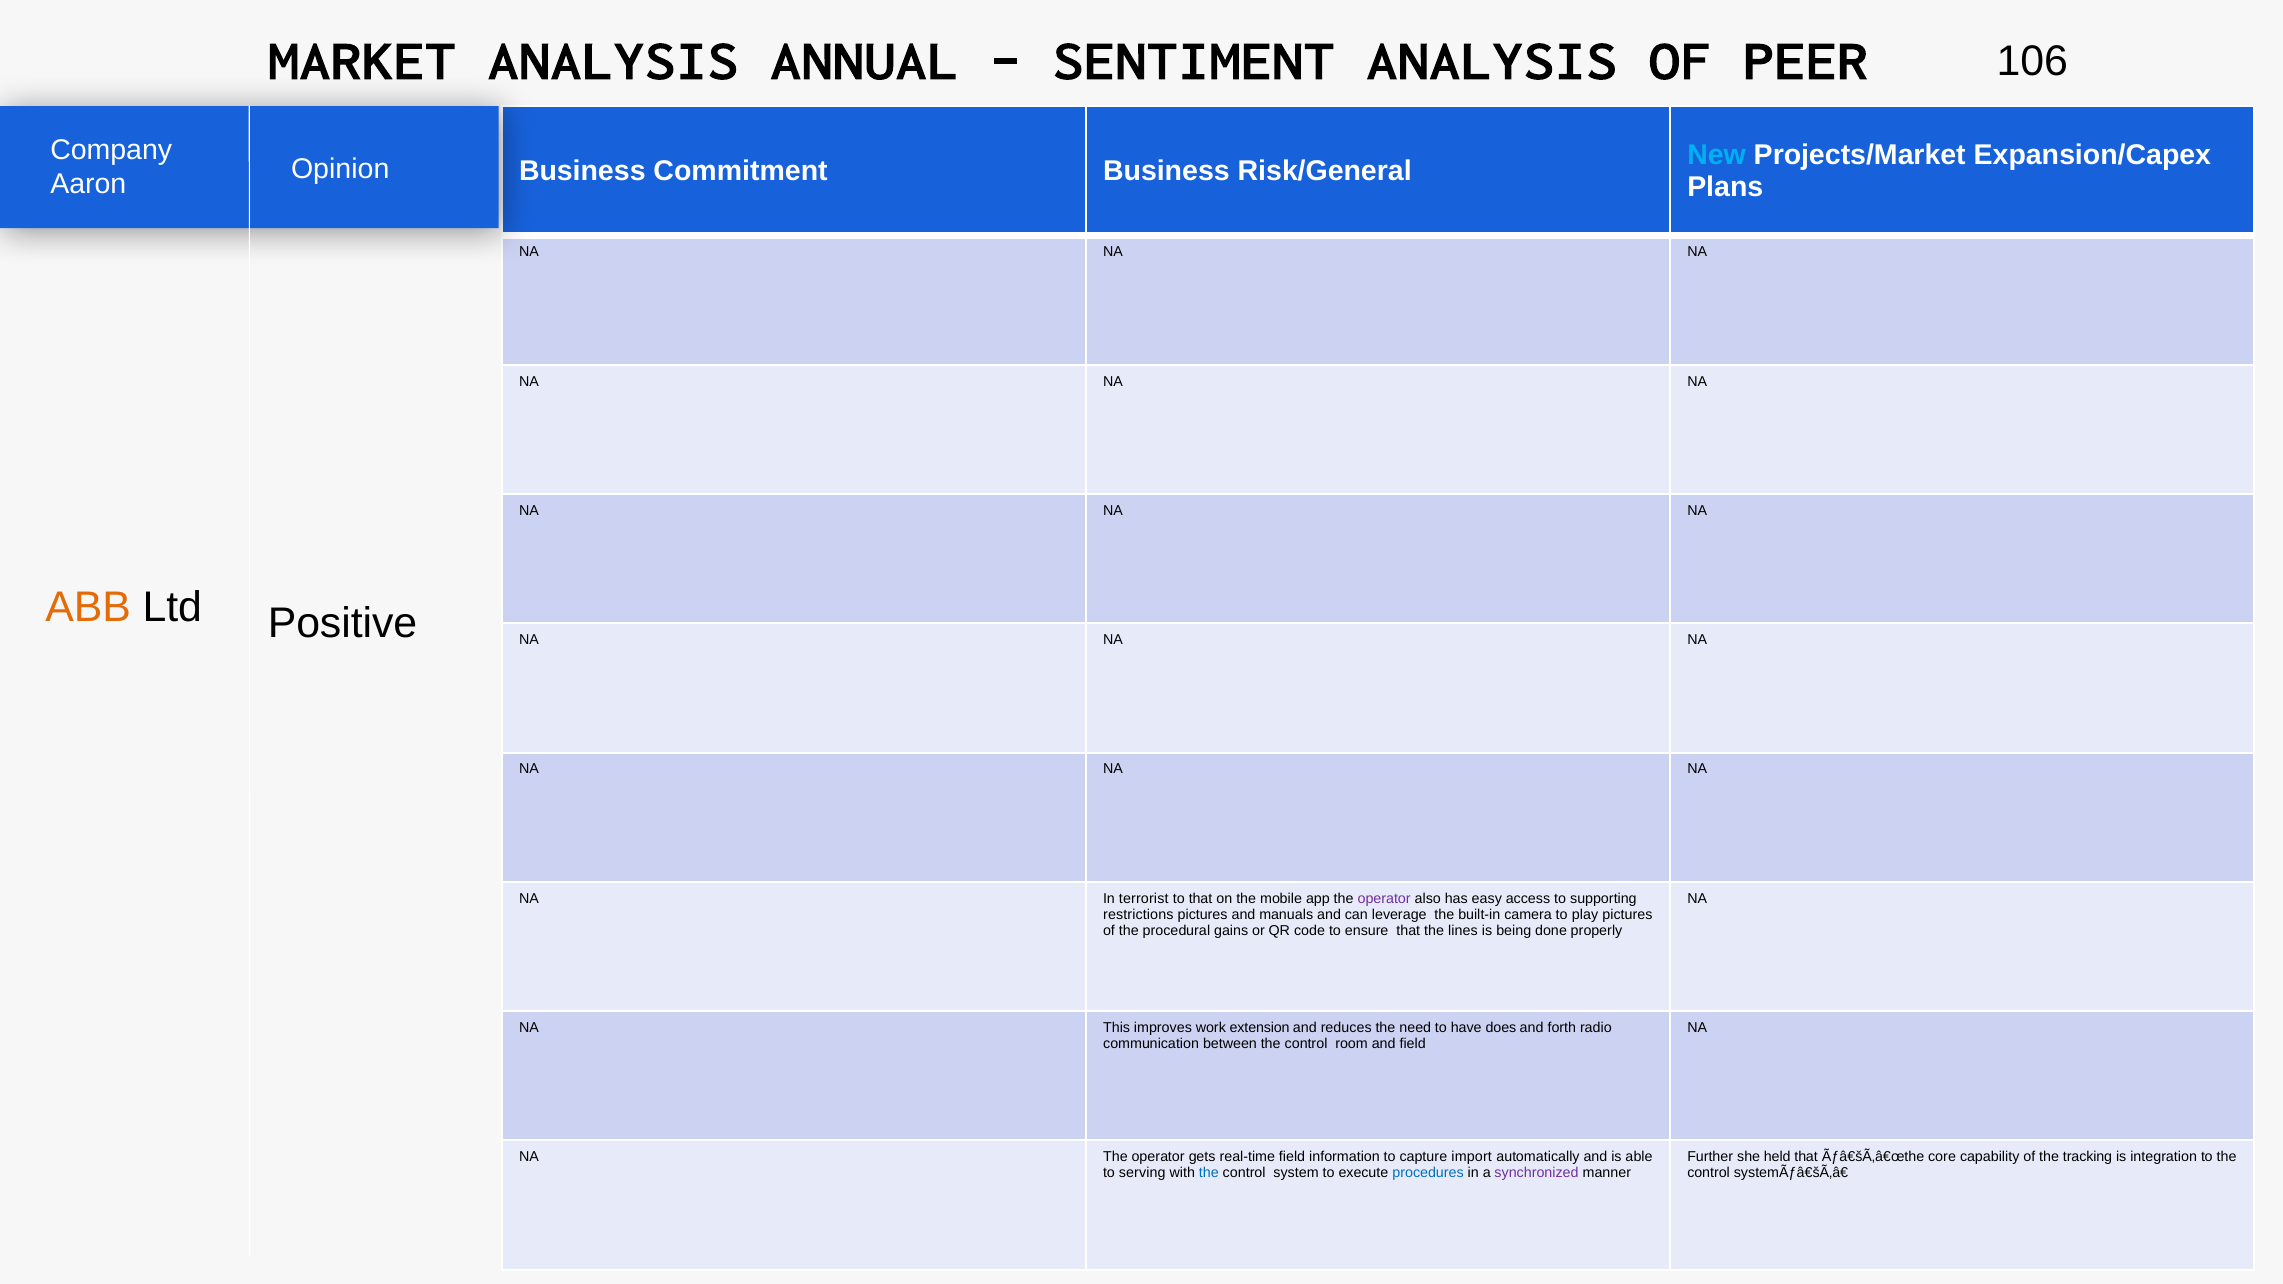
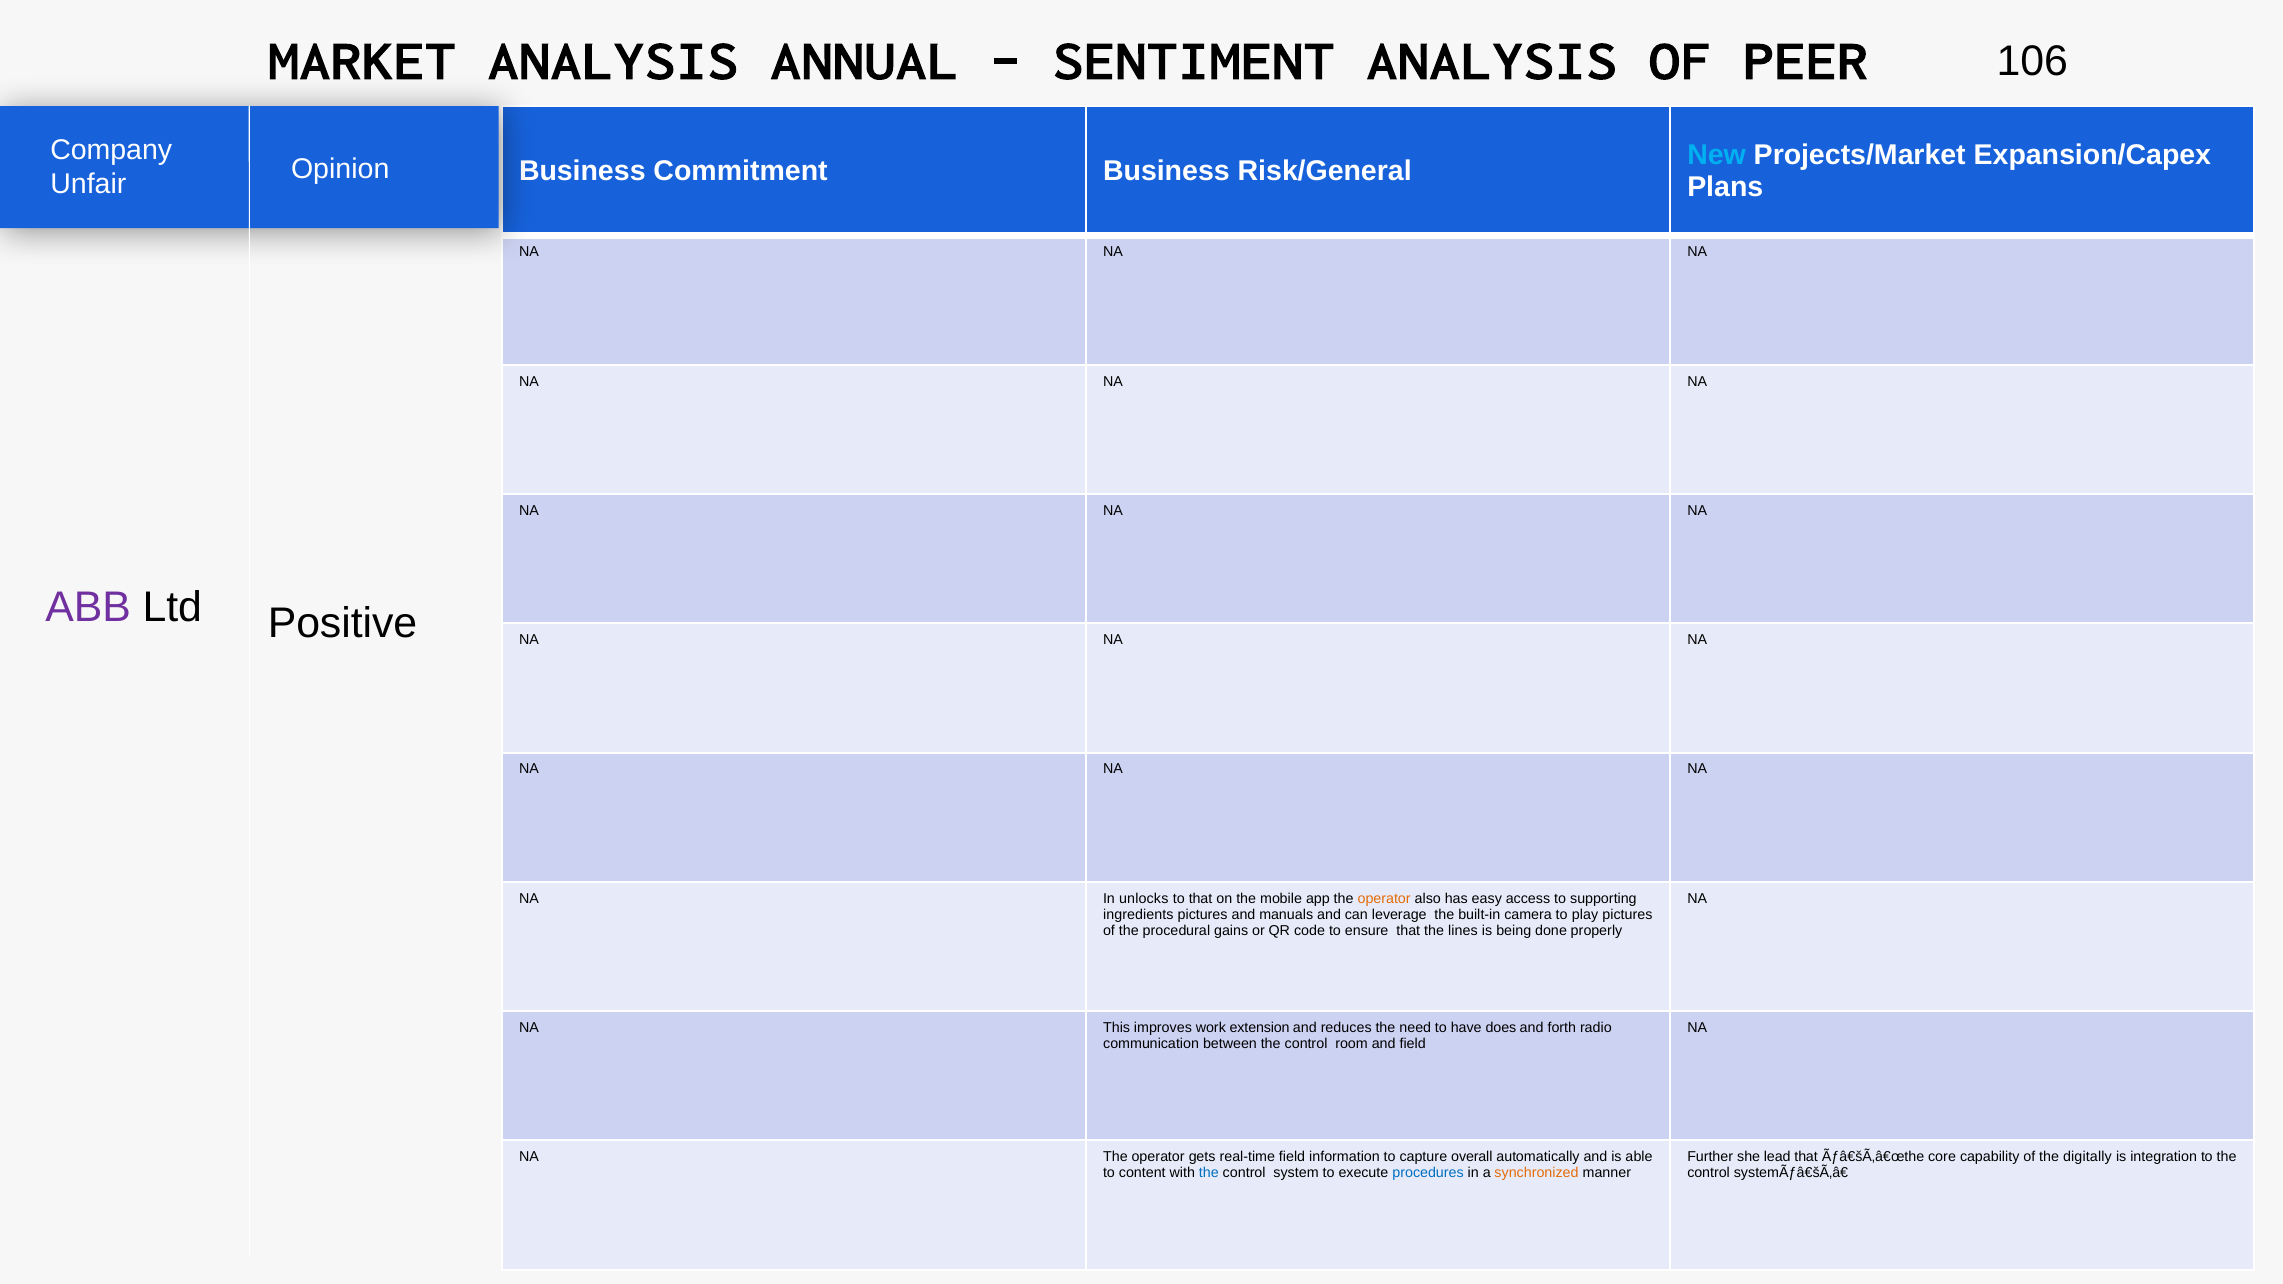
Aaron: Aaron -> Unfair (88, 184)
ABB colour: orange -> purple (88, 608)
terrorist: terrorist -> unlocks (1144, 899)
operator colour: purple -> orange (1384, 899)
restrictions: restrictions -> ingredients (1138, 915)
import: import -> overall (1472, 1157)
held: held -> lead (1777, 1157)
tracking: tracking -> digitally (2087, 1157)
serving: serving -> content (1142, 1173)
synchronized colour: purple -> orange (1537, 1173)
